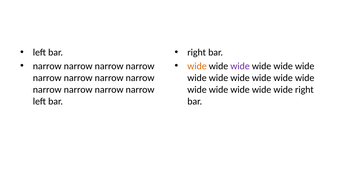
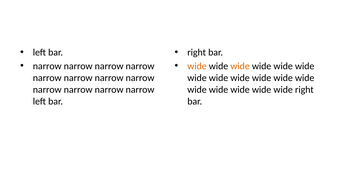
wide colour: purple -> orange (240, 66)
